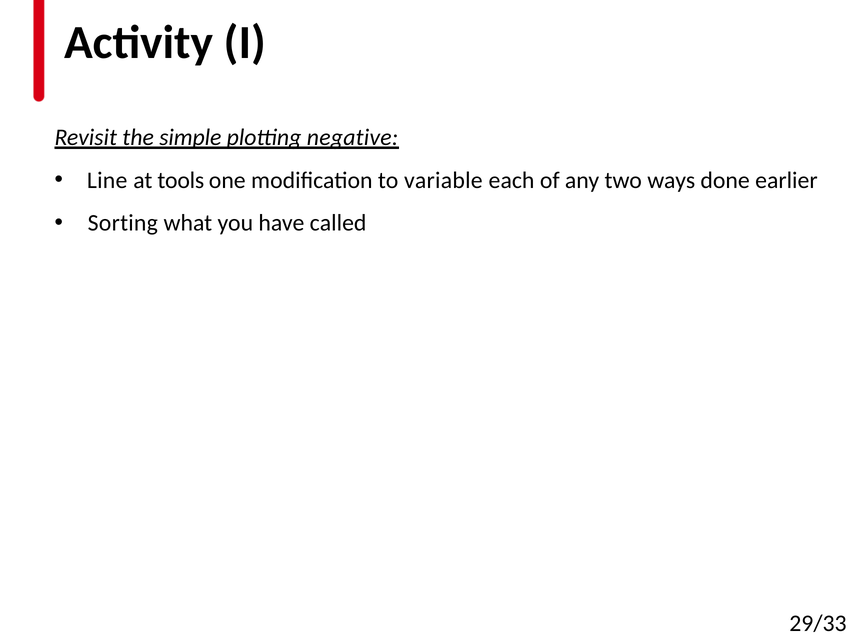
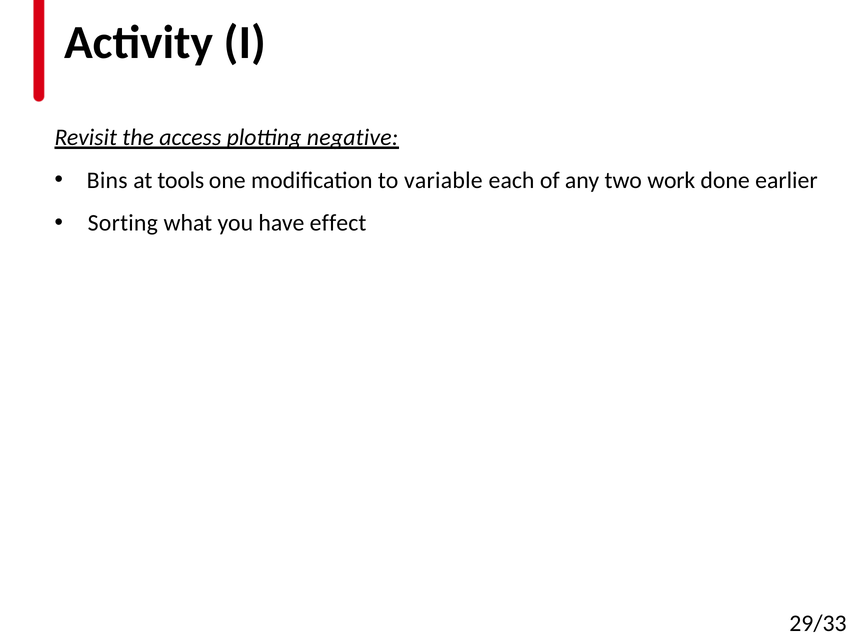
simple: simple -> access (190, 138)
Line: Line -> Bins (107, 180)
ways: ways -> work (671, 180)
called: called -> effect (338, 223)
